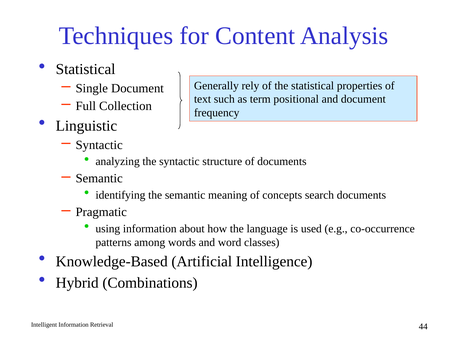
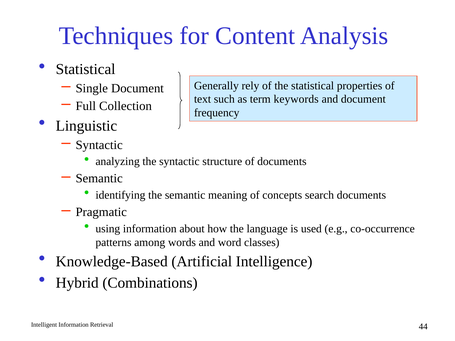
positional: positional -> keywords (296, 99)
